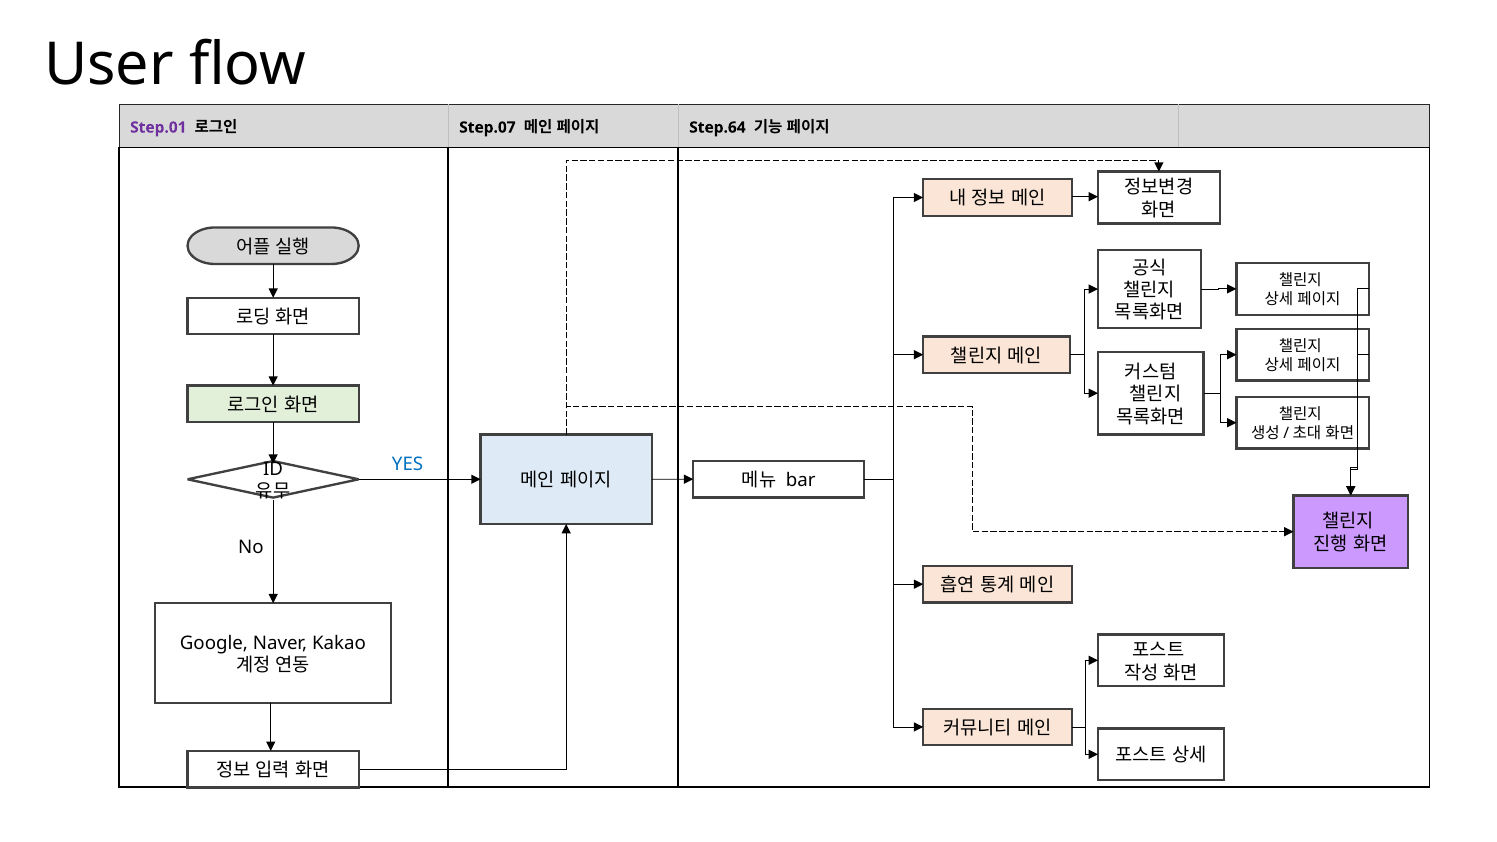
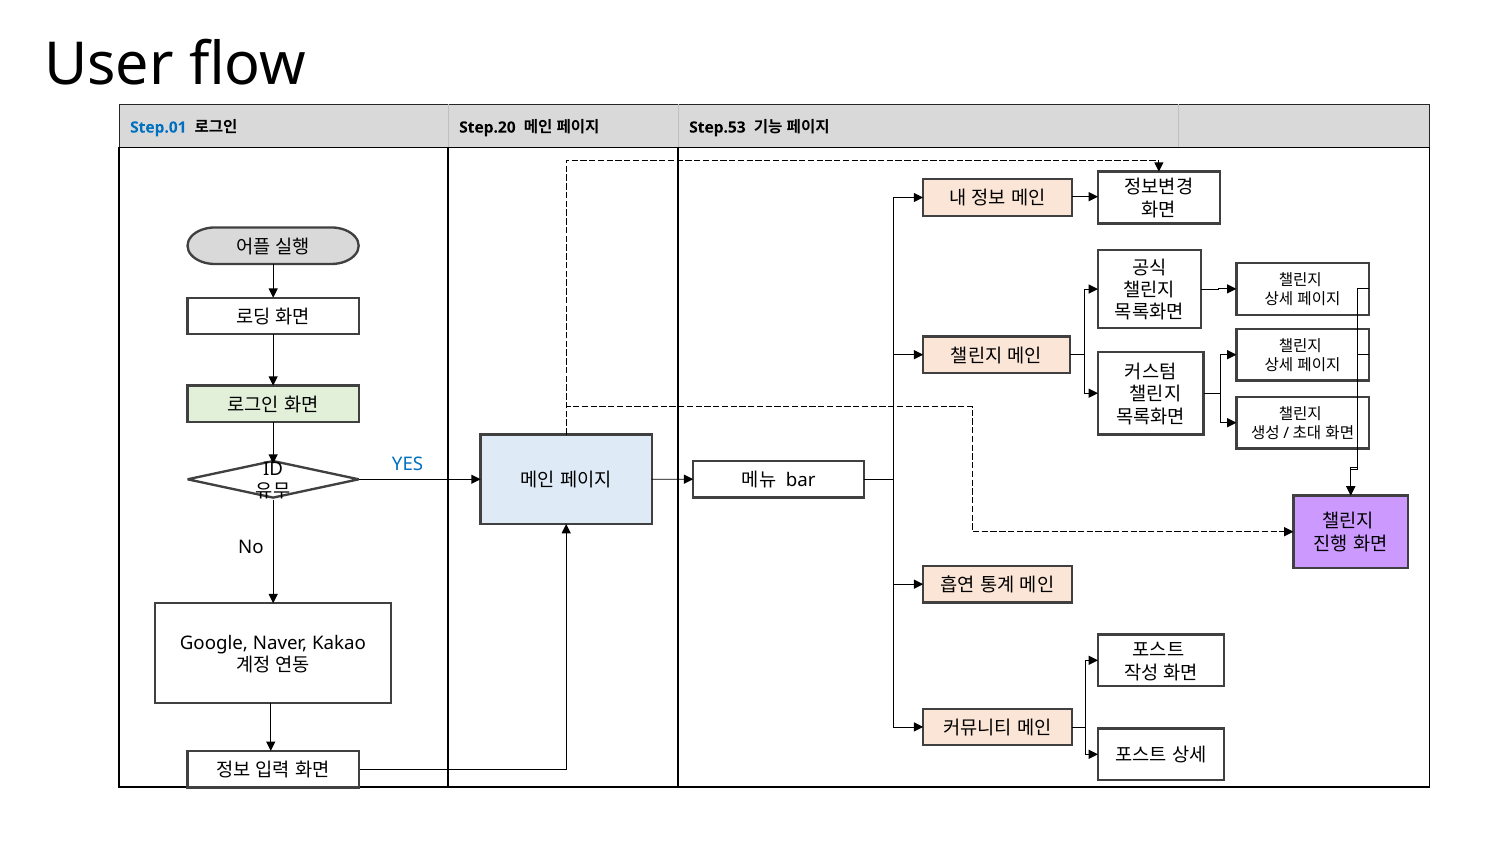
Step.01 colour: purple -> blue (158, 127)
Step.07: Step.07 -> Step.20 (487, 127)
Step.64: Step.64 -> Step.53 (717, 127)
